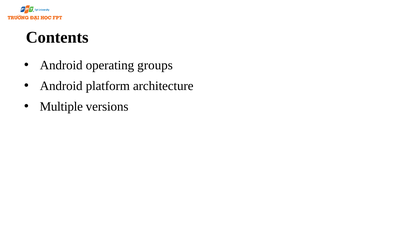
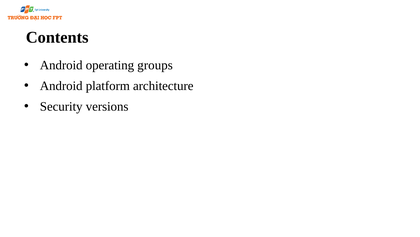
Multiple: Multiple -> Security (61, 106)
